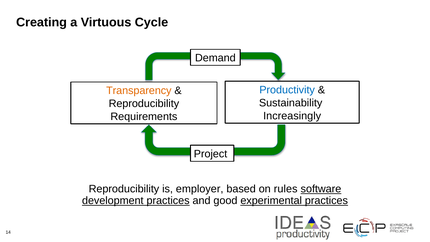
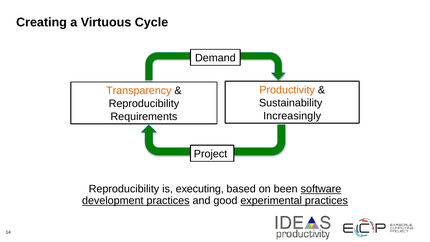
Productivity colour: blue -> orange (287, 90)
employer: employer -> executing (200, 189)
rules: rules -> been (286, 189)
